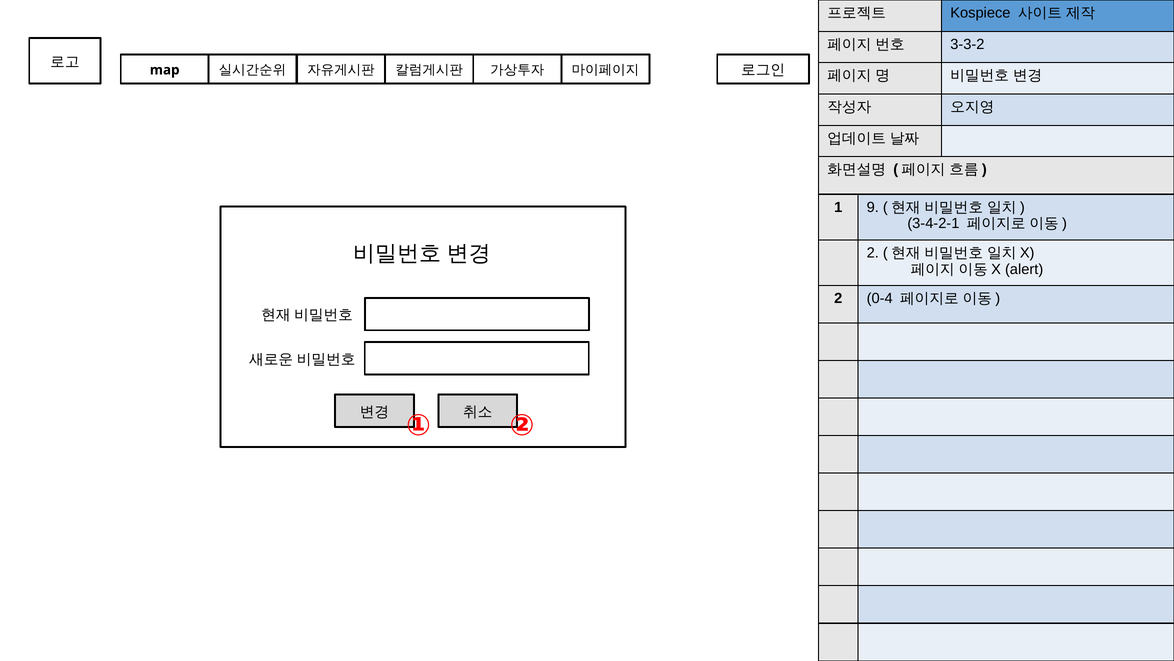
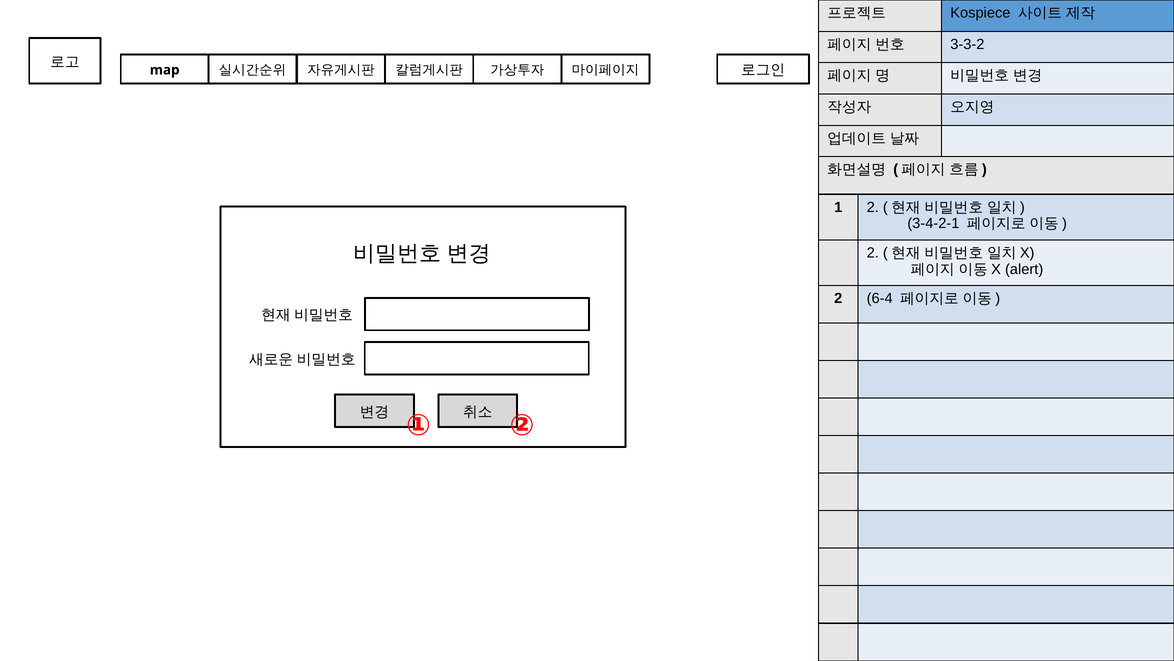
1 9: 9 -> 2 (873, 207)
0-4: 0-4 -> 6-4 (880, 298)
